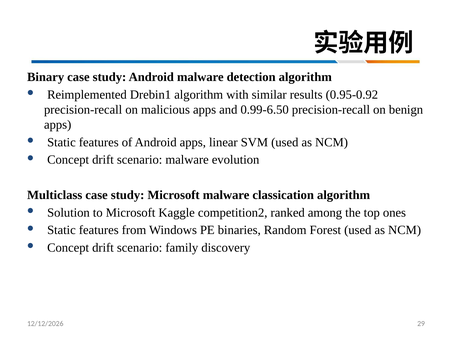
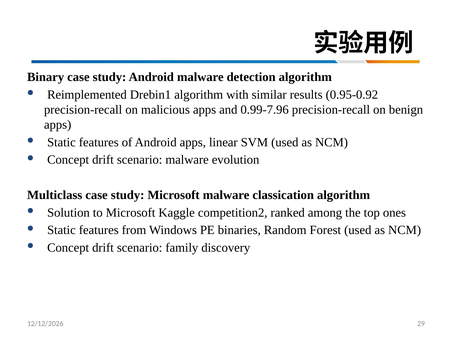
0.99-6.50: 0.99-6.50 -> 0.99-7.96 (265, 110)
